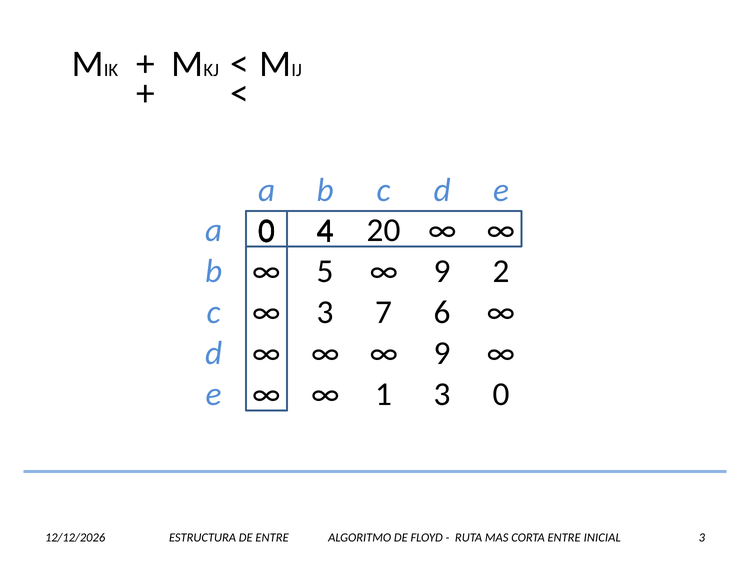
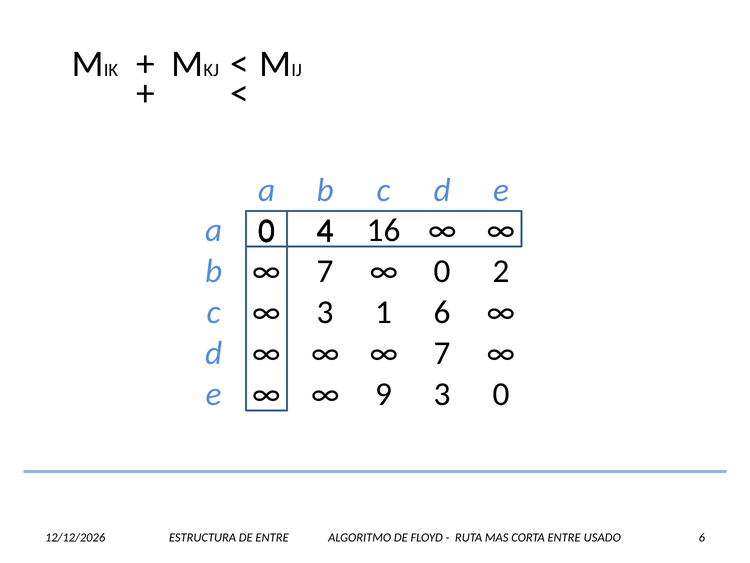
20: 20 -> 16 (384, 230)
5: 5 -> 7 (325, 271)
9: 9 -> 0 (442, 271)
7: 7 -> 1 (384, 312)
9: 9 -> 7 (442, 353)
1: 1 -> 9 (384, 394)
3: 3 -> 6 (702, 537)
INICIAL: INICIAL -> USADO (602, 537)
